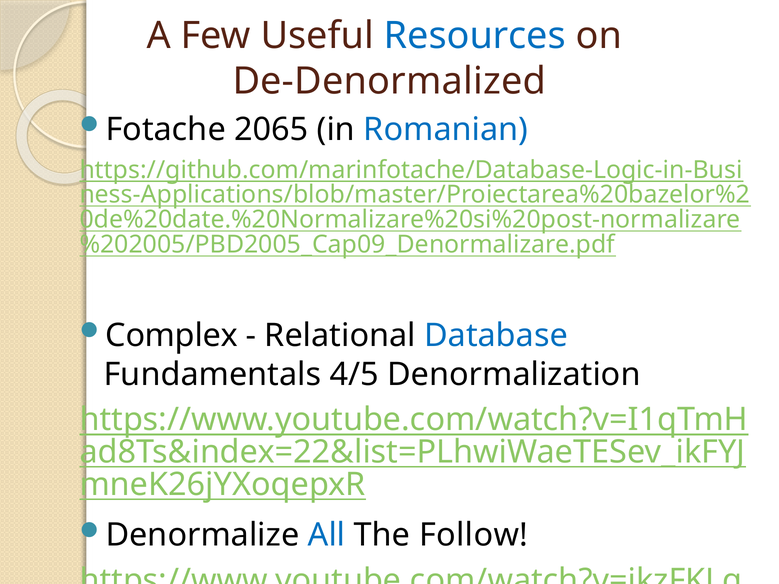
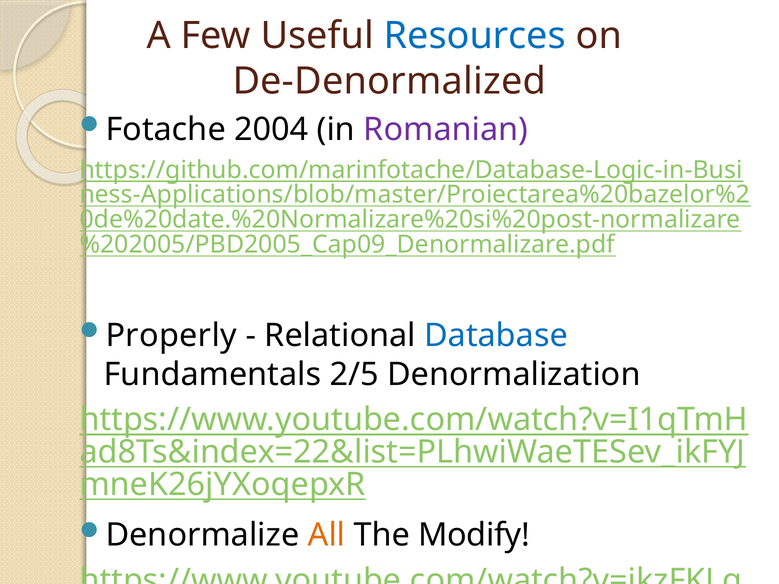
2065: 2065 -> 2004 (271, 129)
Romanian colour: blue -> purple (446, 129)
Complex: Complex -> Properly (171, 336)
4/5: 4/5 -> 2/5 (354, 374)
All colour: blue -> orange (327, 535)
Follow: Follow -> Modify (474, 535)
